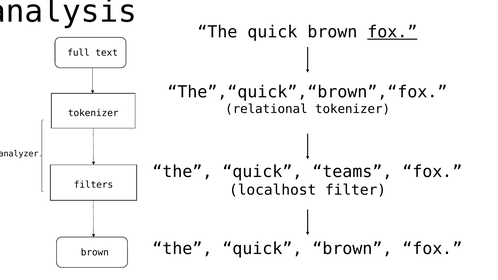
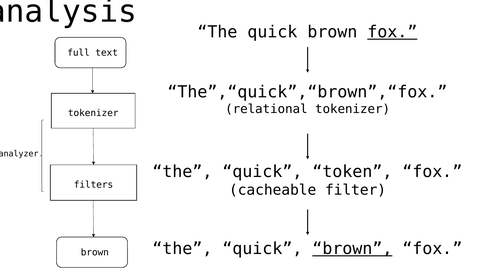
teams: teams -> token (352, 172)
localhost: localhost -> cacheable (273, 190)
brown underline: none -> present (352, 249)
